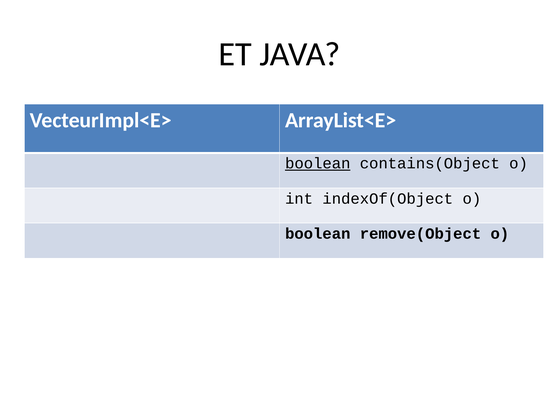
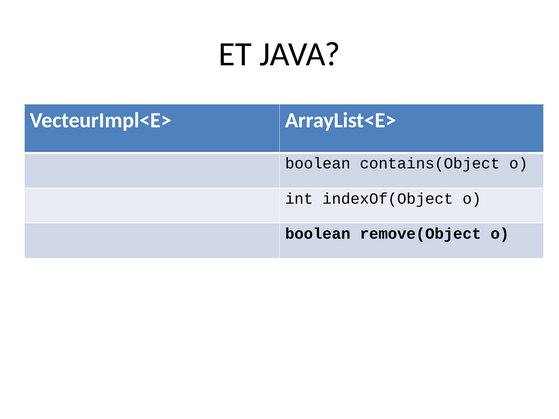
boolean underline: present -> none (318, 164)
